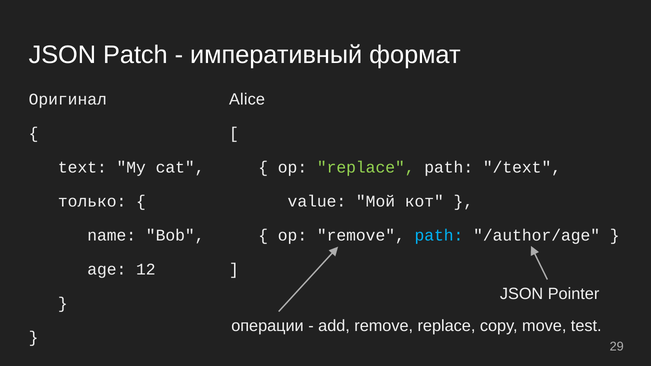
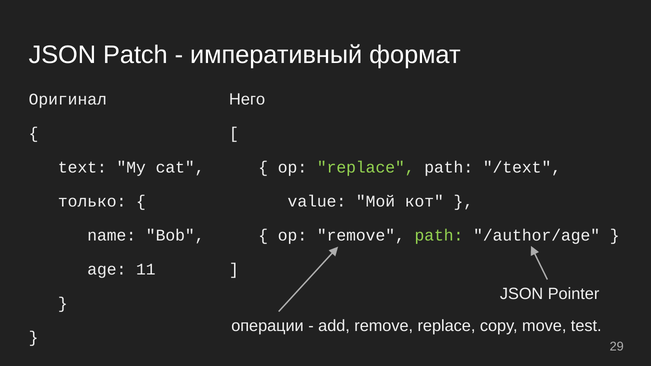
Alice: Alice -> Него (247, 99)
path colour: light blue -> light green (439, 235)
12: 12 -> 11 (146, 269)
